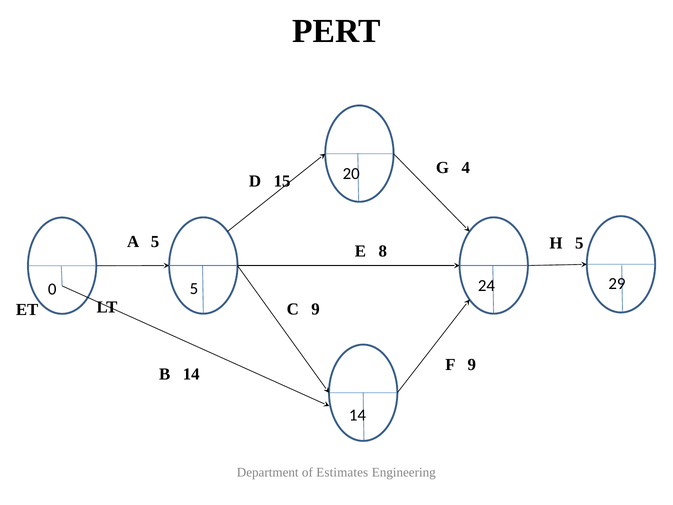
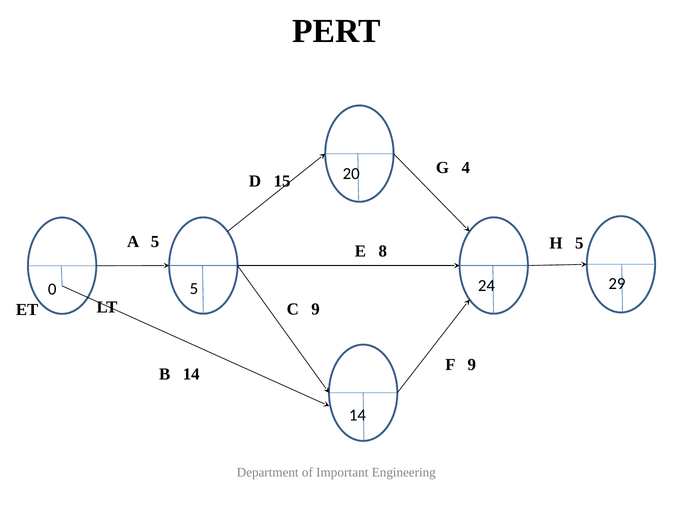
Estimates: Estimates -> Important (342, 472)
